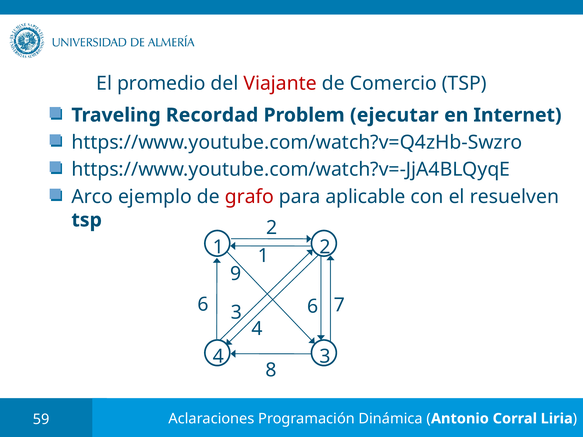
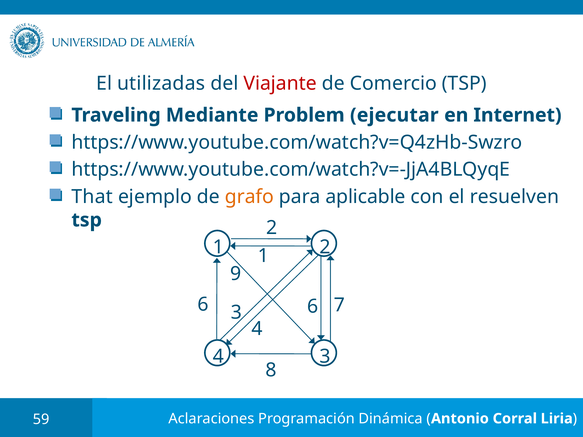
promedio: promedio -> utilizadas (161, 84)
Recordad: Recordad -> Mediante (212, 115)
Arco: Arco -> That (92, 197)
grafo colour: red -> orange (249, 197)
